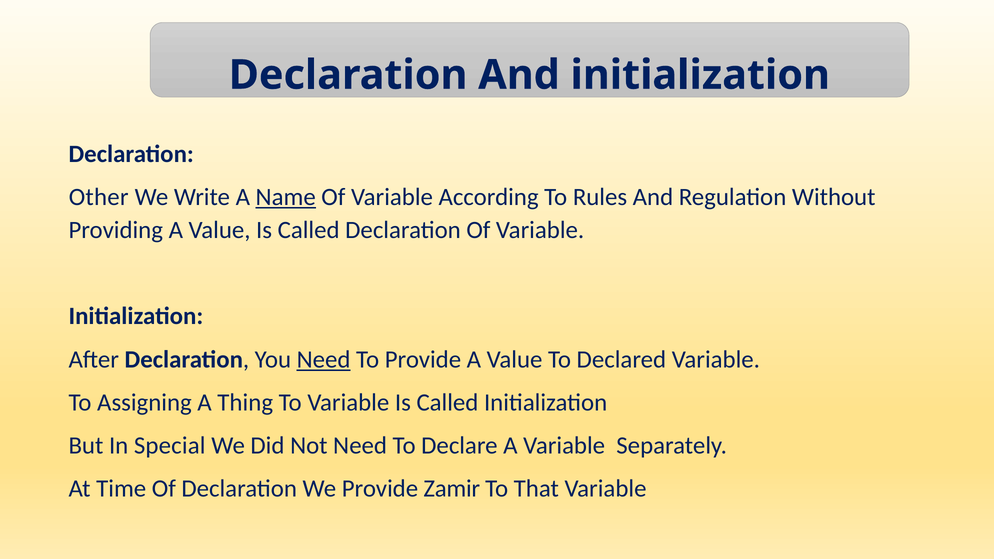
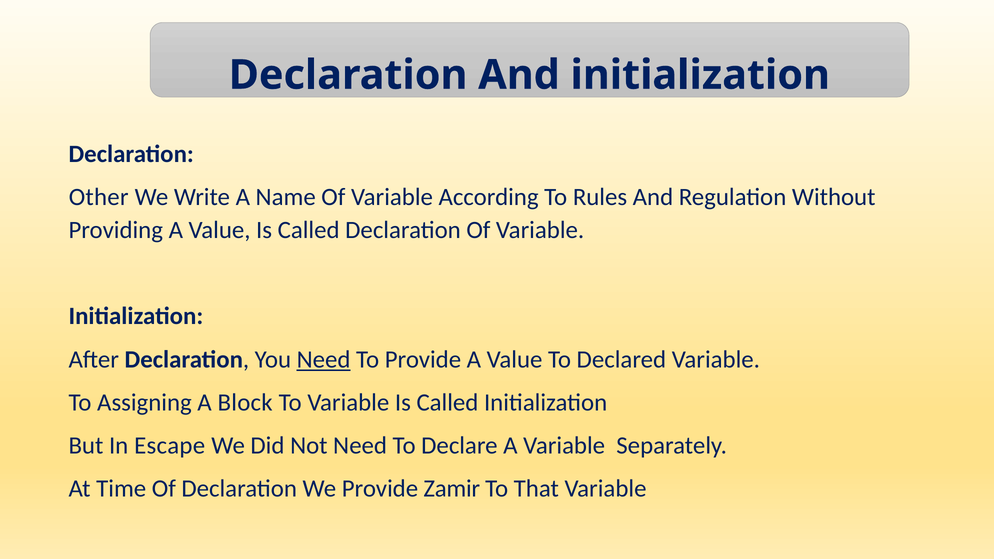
Name underline: present -> none (286, 197)
Thing: Thing -> Block (245, 403)
Special: Special -> Escape (170, 446)
